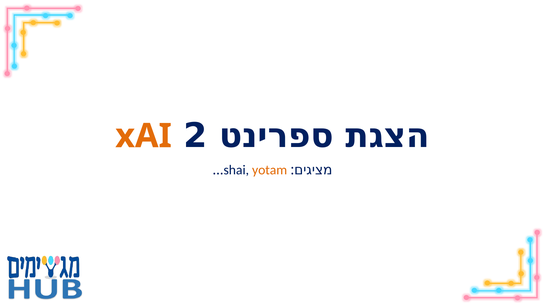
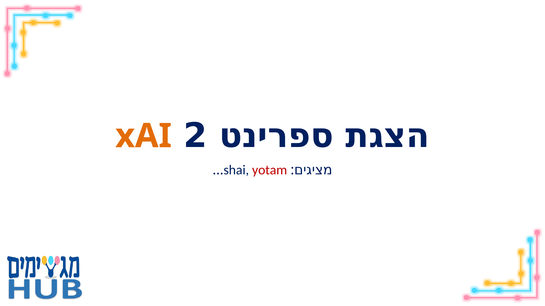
yotam colour: orange -> red (270, 170)
